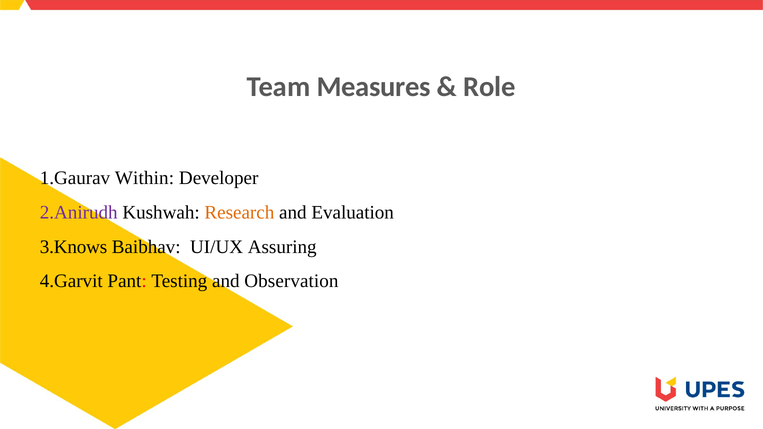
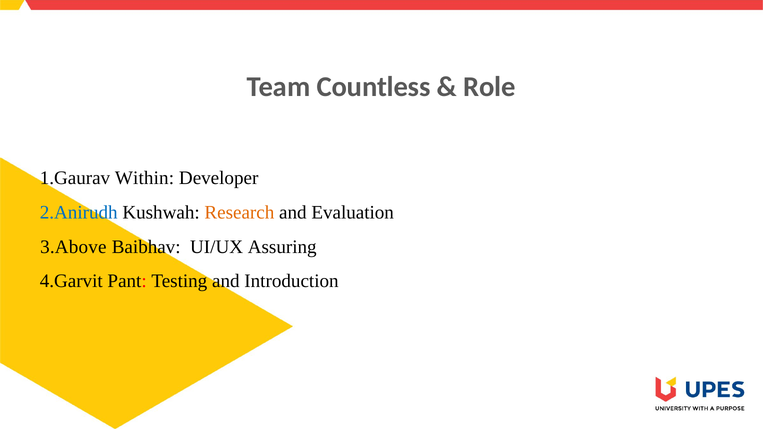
Measures: Measures -> Countless (374, 87)
2.Anirudh colour: purple -> blue (79, 213)
3.Knows: 3.Knows -> 3.Above (73, 247)
Observation: Observation -> Introduction (291, 281)
